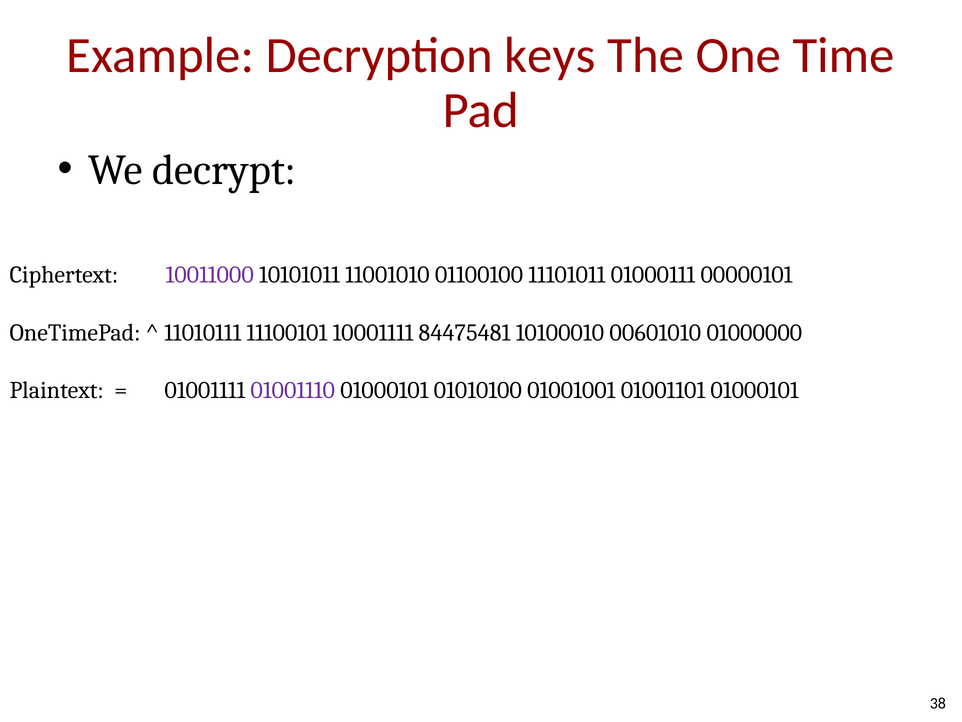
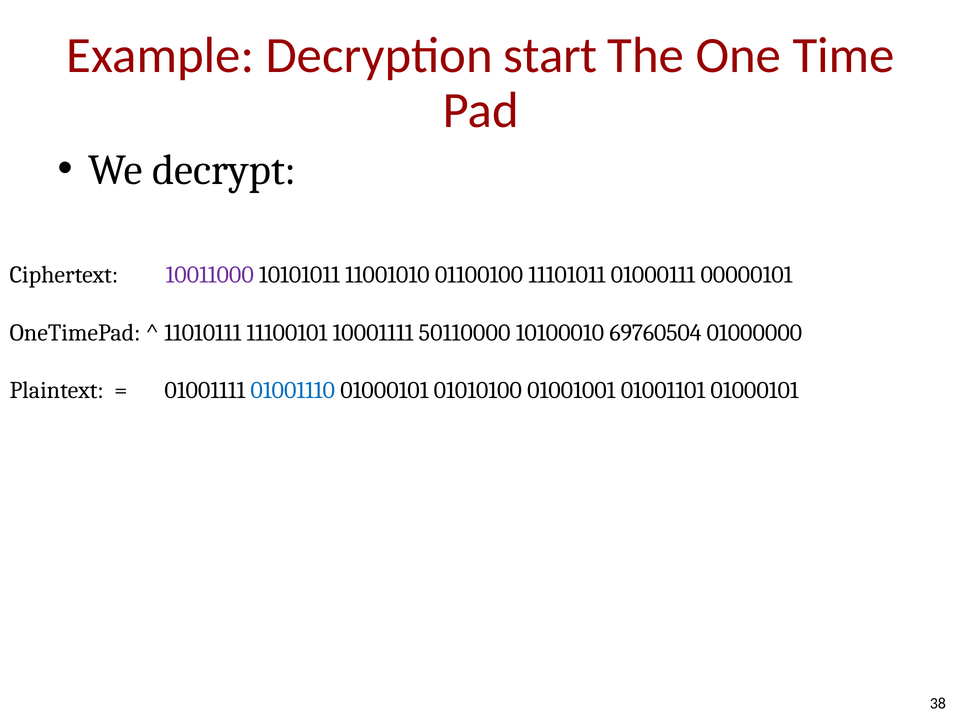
keys: keys -> start (550, 55)
84475481: 84475481 -> 50110000 (465, 333)
00601010: 00601010 -> 69760504 (655, 333)
01001110 colour: purple -> blue (293, 390)
